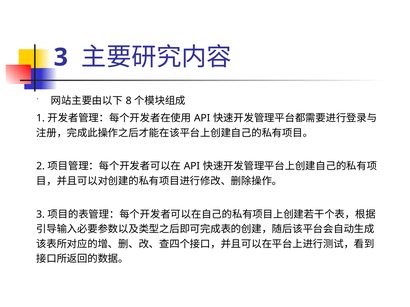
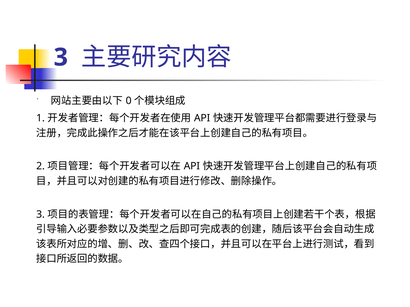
8: 8 -> 0 (129, 101)
